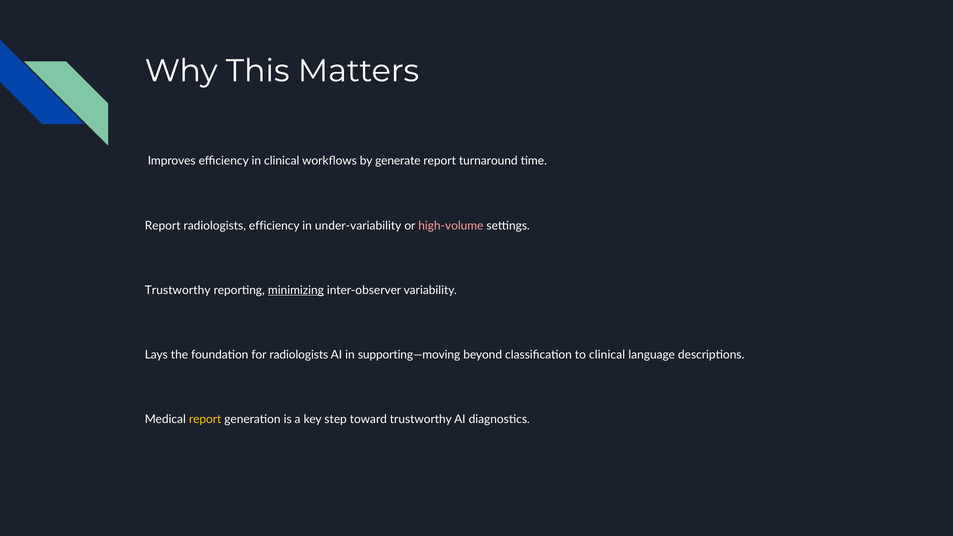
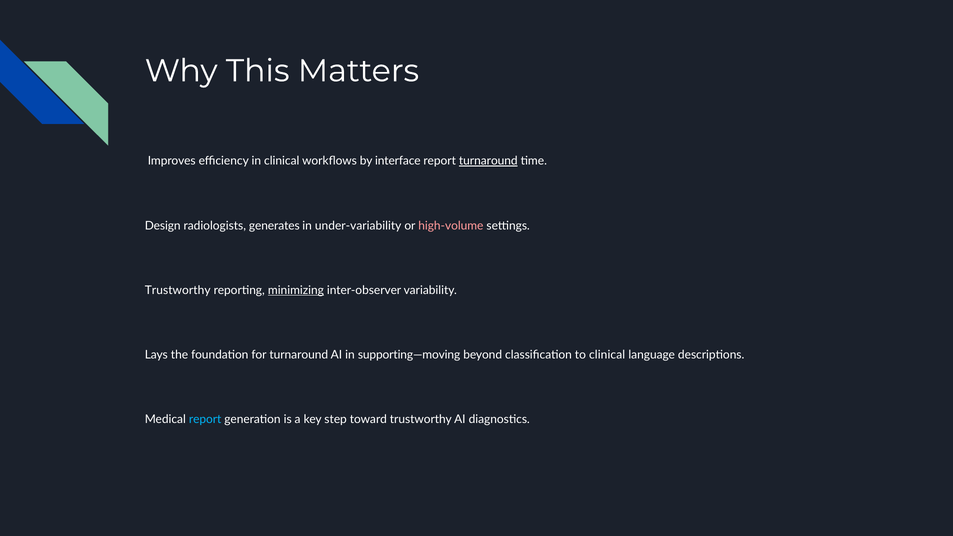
generate: generate -> interface (398, 161)
turnaround underline: none -> present (488, 161)
Report: Report -> Design (163, 226)
radiologists efficiency: efficiency -> generates (274, 226)
for radiologists: radiologists -> turnaround (299, 355)
report colour: yellow -> light blue (205, 419)
